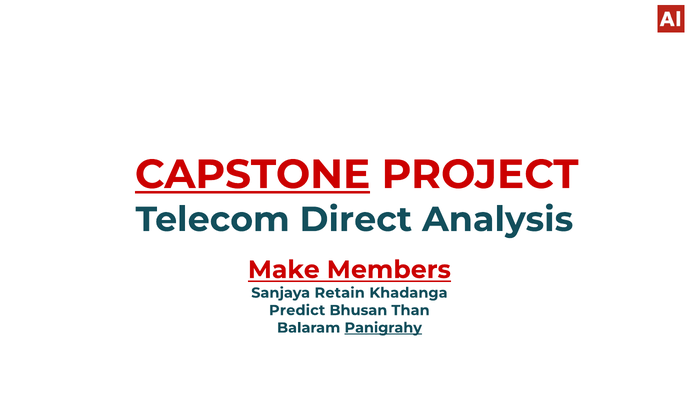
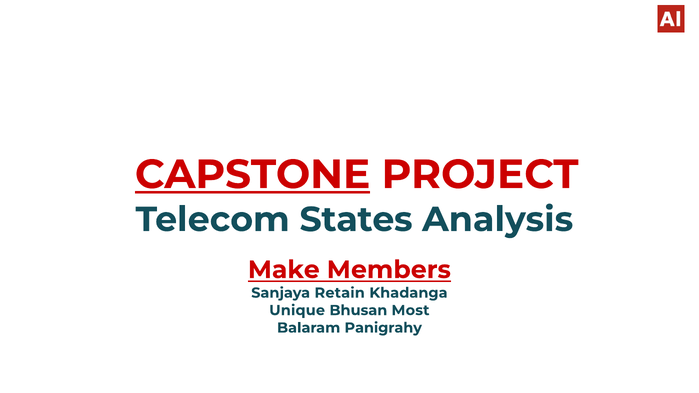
Direct: Direct -> States (356, 220)
Predict: Predict -> Unique (297, 310)
Than: Than -> Most (411, 310)
Panigrahy underline: present -> none (383, 328)
